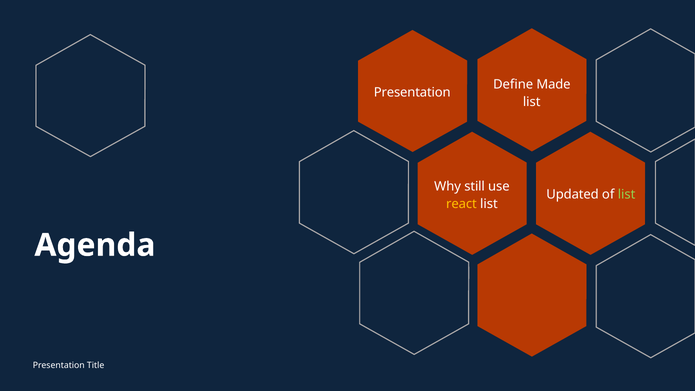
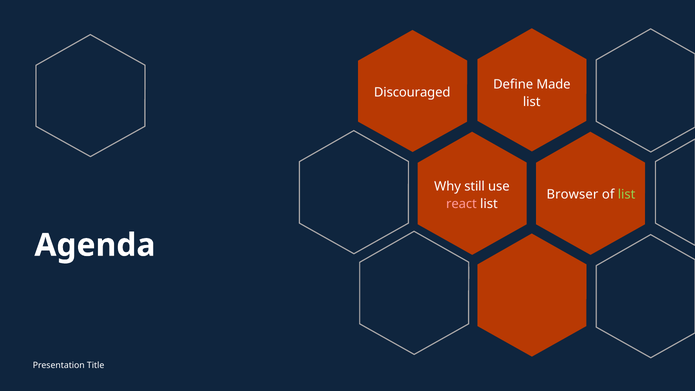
Presentation: Presentation -> Discouraged (412, 92)
Updated: Updated -> Browser (572, 195)
react colour: yellow -> pink (461, 204)
